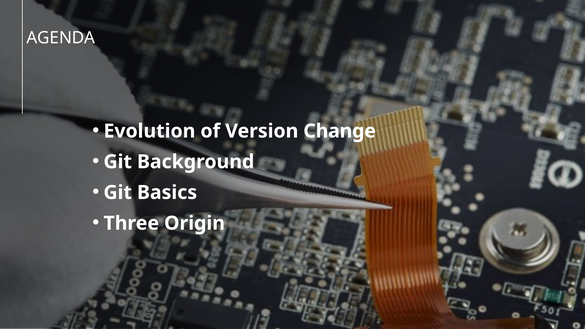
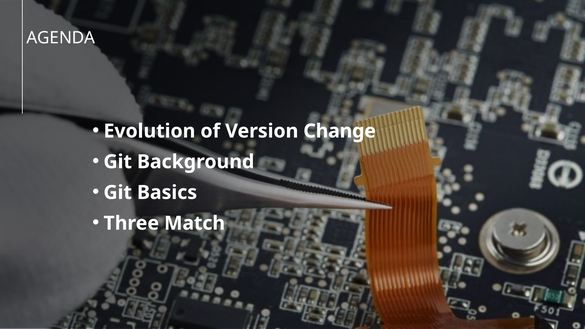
Origin: Origin -> Match (195, 223)
